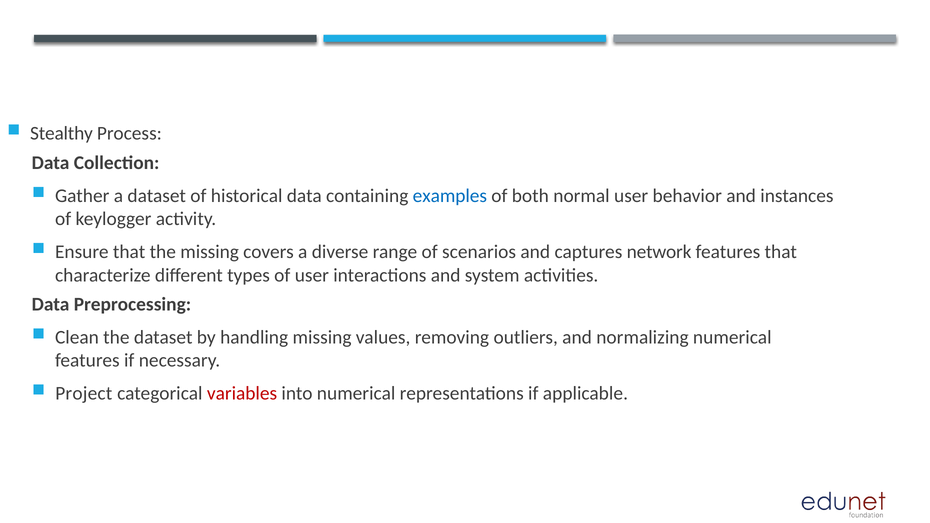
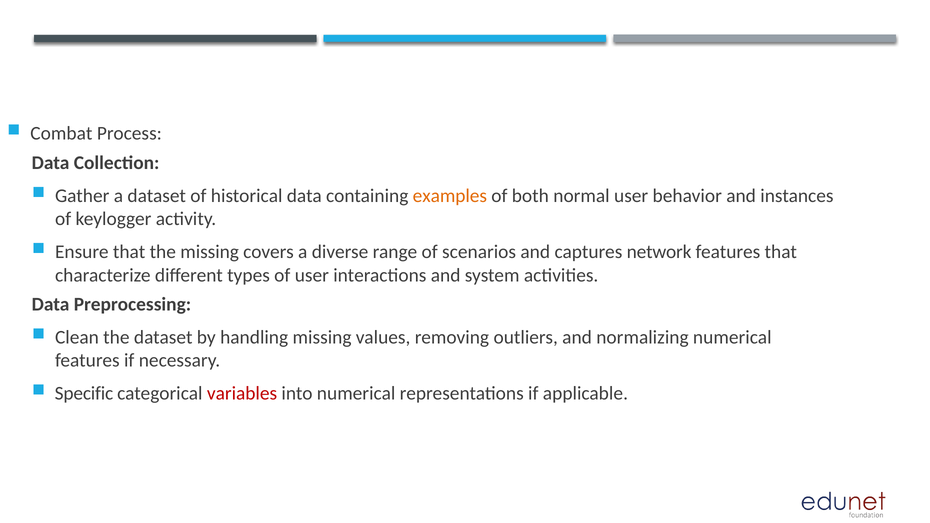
Stealthy: Stealthy -> Combat (61, 133)
examples colour: blue -> orange (450, 196)
Project: Project -> Specific (84, 394)
